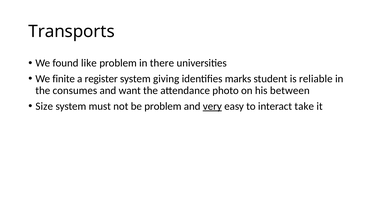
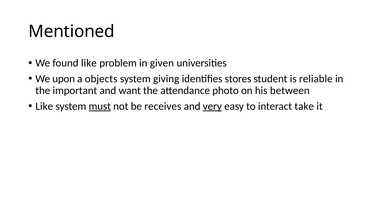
Transports: Transports -> Mentioned (72, 31)
there: there -> given (162, 63)
finite: finite -> upon (64, 79)
register: register -> objects (101, 79)
marks: marks -> stores (238, 79)
consumes: consumes -> important (75, 90)
Size: Size -> Like (44, 106)
must underline: none -> present (100, 106)
be problem: problem -> receives (163, 106)
